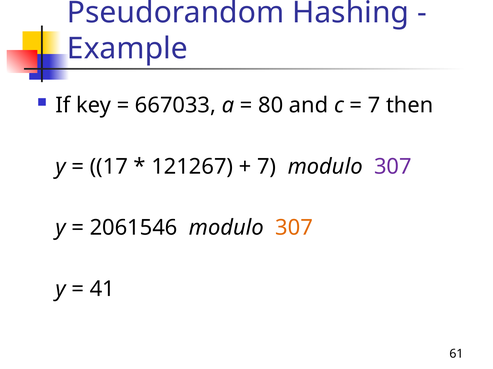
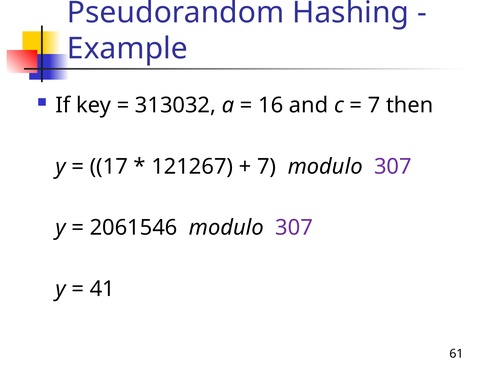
667033: 667033 -> 313032 (176, 105)
80: 80 -> 16 (271, 105)
307 colour: orange -> purple (294, 228)
